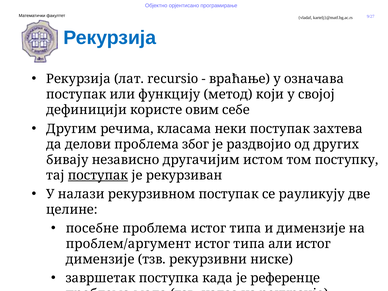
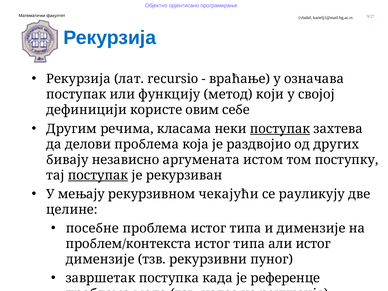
поступак underline: none -> present (280, 129)
због: због -> која (196, 144)
другачијим: другачијим -> аргумената (201, 160)
налази: налази -> мењају (81, 194)
рекурзивном поступак: поступак -> чекајући (229, 194)
проблем/аргумент: проблем/аргумент -> проблем/контекста (128, 244)
ниске: ниске -> пуног (272, 259)
